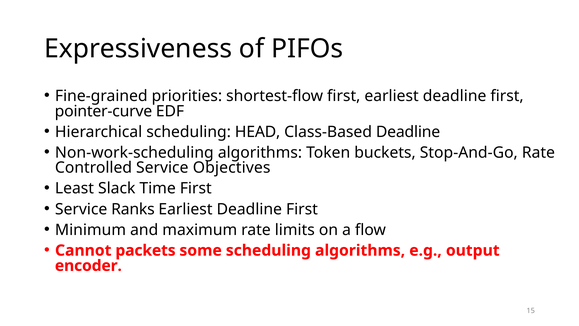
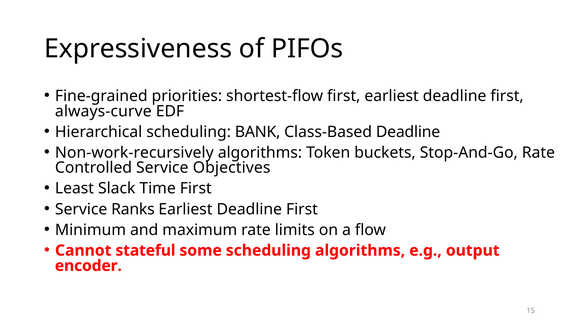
pointer-curve: pointer-curve -> always-curve (103, 111)
HEAD: HEAD -> BANK (258, 132)
Non-work-scheduling: Non-work-scheduling -> Non-work-recursively (134, 152)
packets: packets -> stateful (146, 250)
